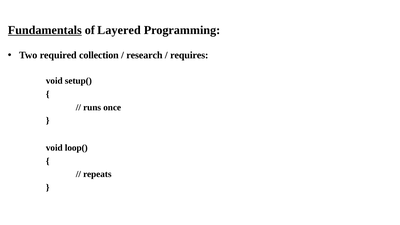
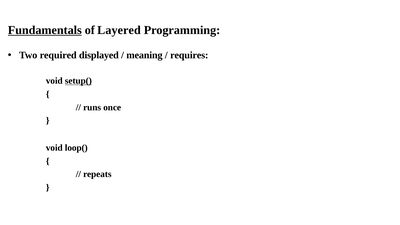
collection: collection -> displayed (99, 55)
research: research -> meaning (144, 55)
setup( underline: none -> present (78, 81)
